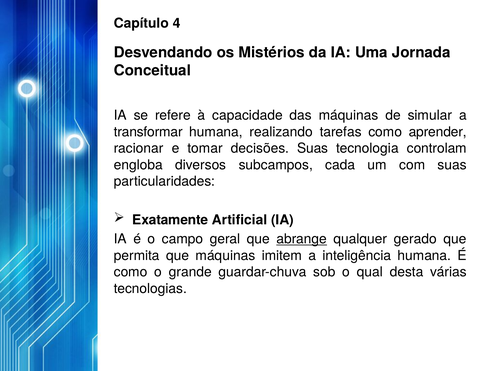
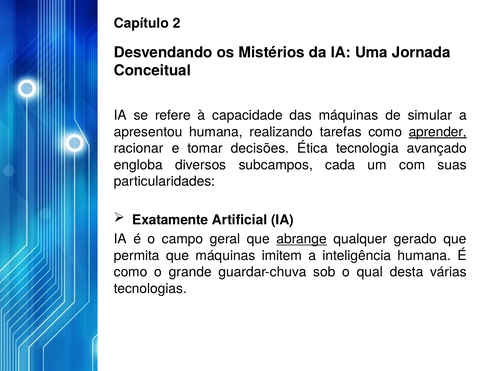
4: 4 -> 2 (177, 23)
transformar: transformar -> apresentou (148, 132)
aprender underline: none -> present (438, 132)
decisões Suas: Suas -> Ética (313, 148)
controlam: controlam -> avançado (437, 148)
